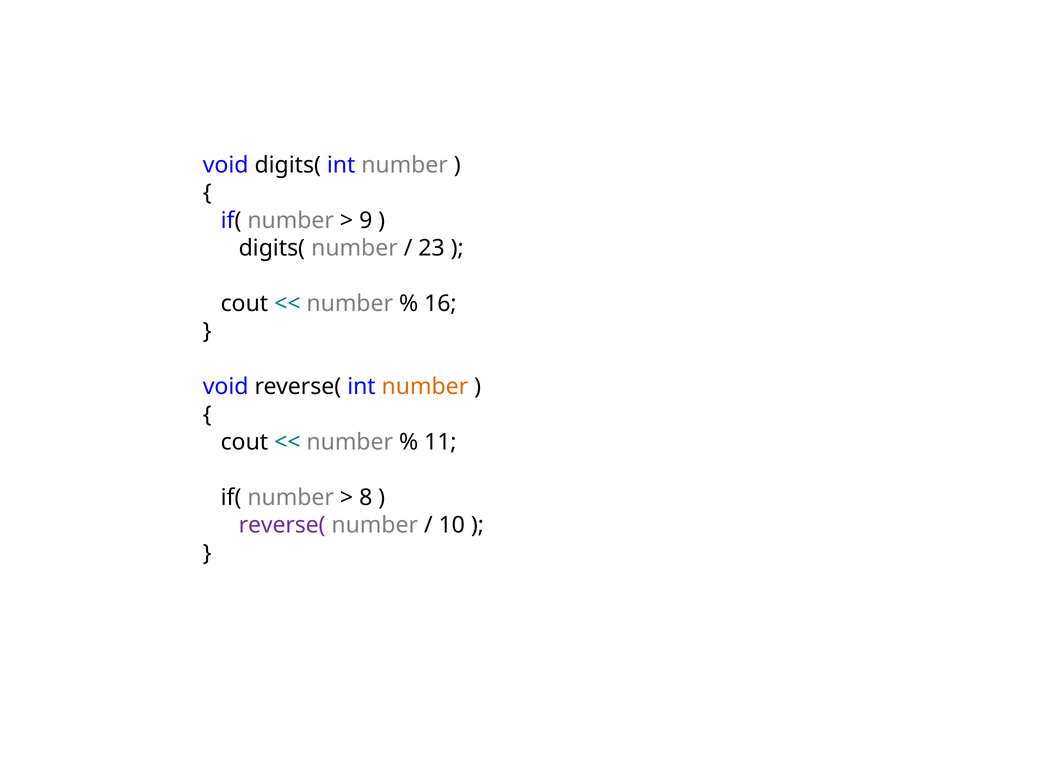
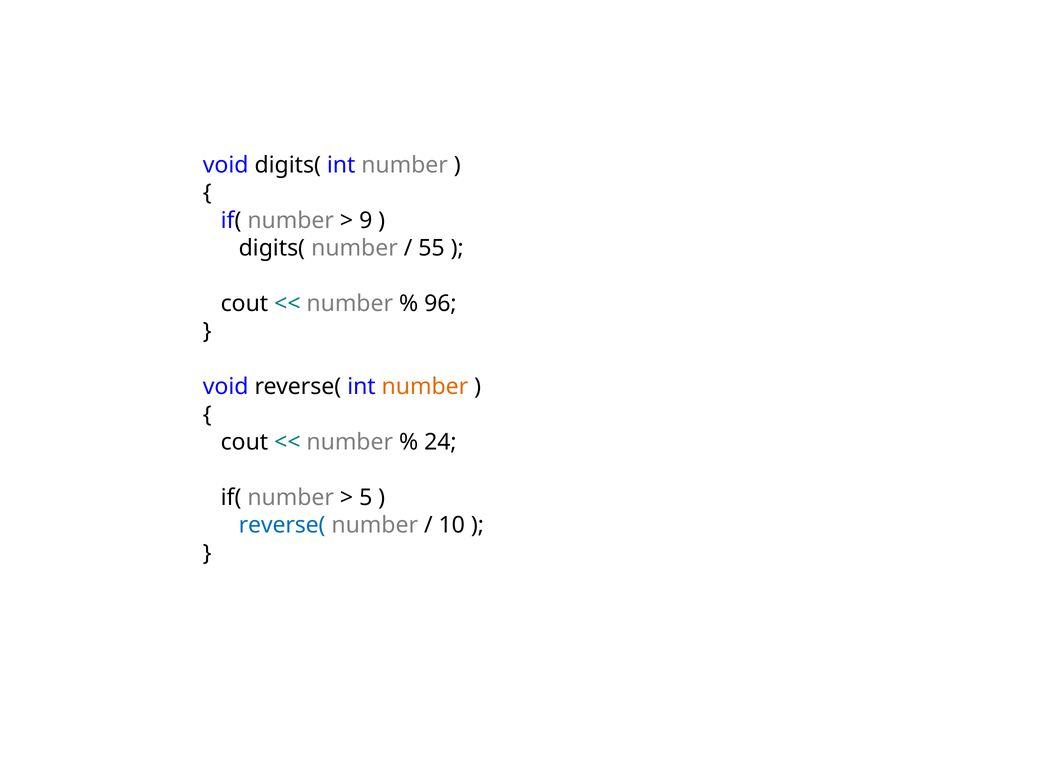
23: 23 -> 55 (431, 248)
16: 16 -> 96 (440, 304)
11: 11 -> 24 (440, 442)
8: 8 -> 5 (366, 498)
reverse( colour: purple -> blue (282, 525)
